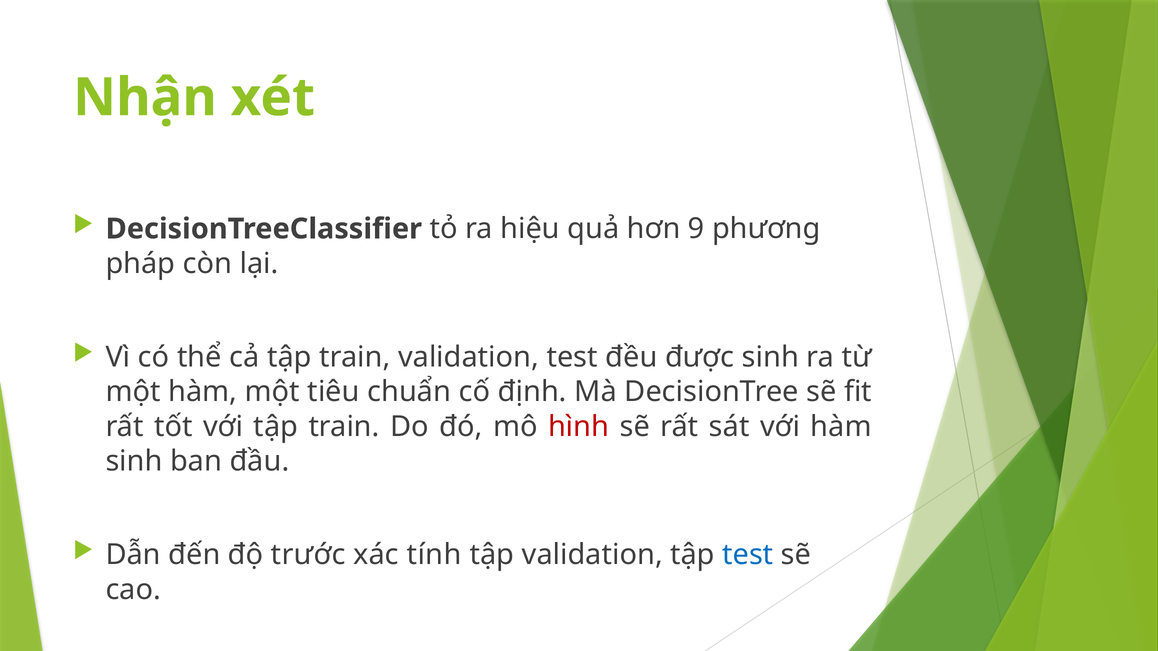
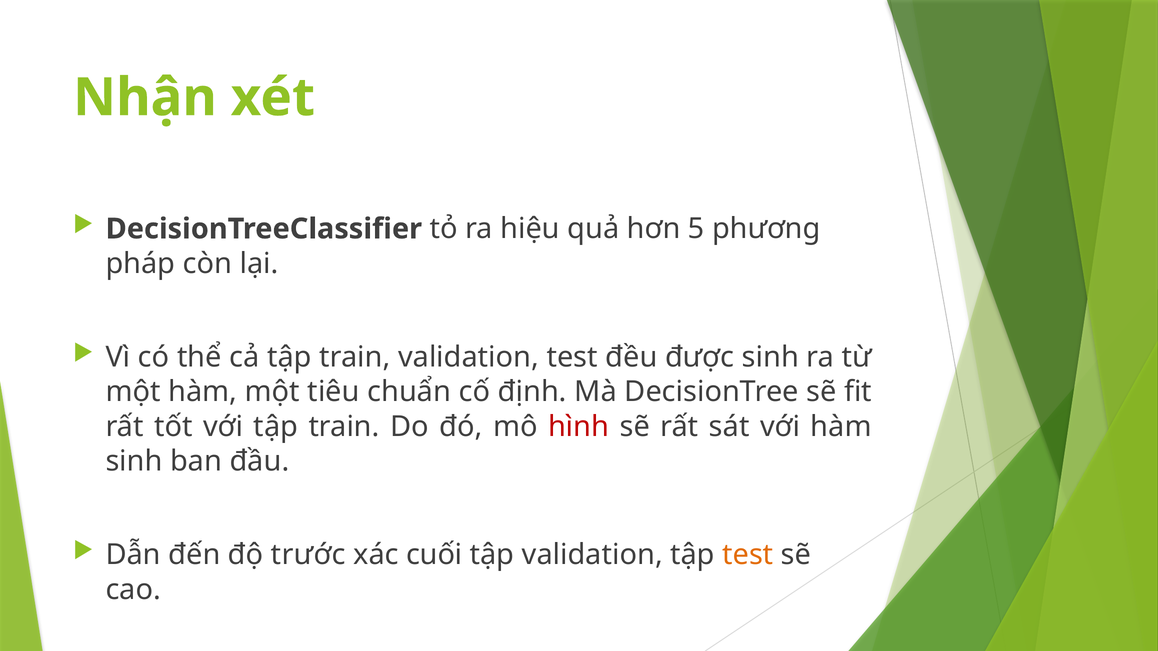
9: 9 -> 5 (696, 229)
tính: tính -> cuối (434, 555)
test colour: blue -> orange (748, 555)
